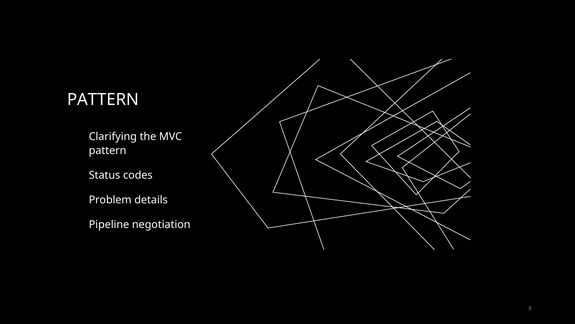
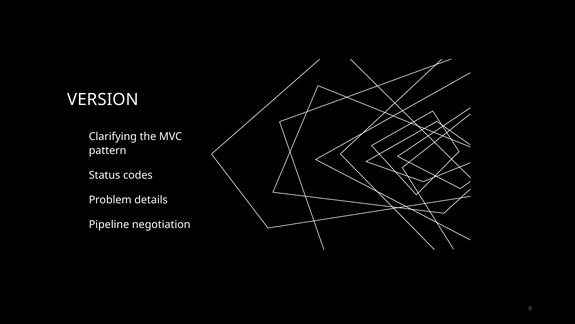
PATTERN: PATTERN -> VERSION (103, 99)
